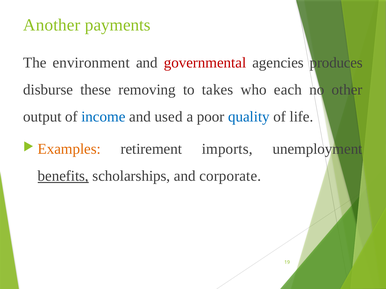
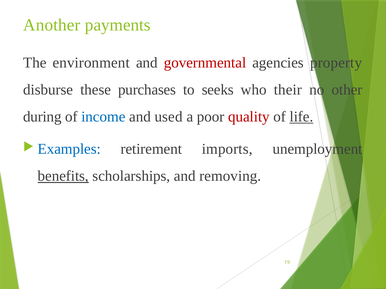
produces: produces -> property (336, 63)
removing: removing -> purchases (147, 90)
takes: takes -> seeks (218, 90)
each: each -> their (288, 90)
output: output -> during (42, 117)
quality colour: blue -> red (249, 117)
life underline: none -> present (301, 117)
Examples colour: orange -> blue (69, 149)
corporate: corporate -> removing (230, 176)
